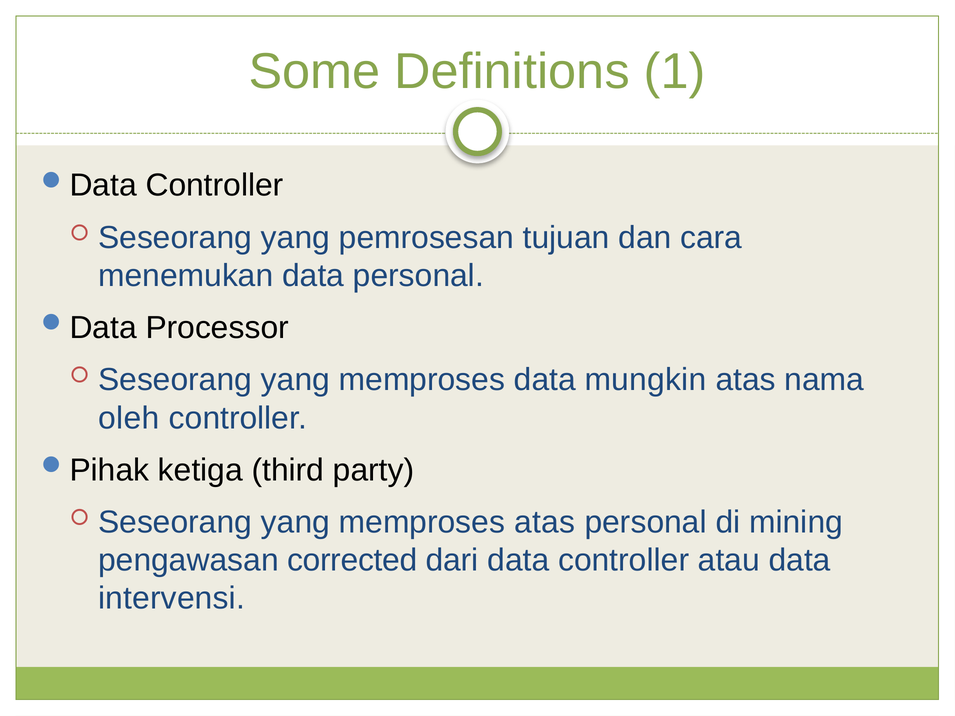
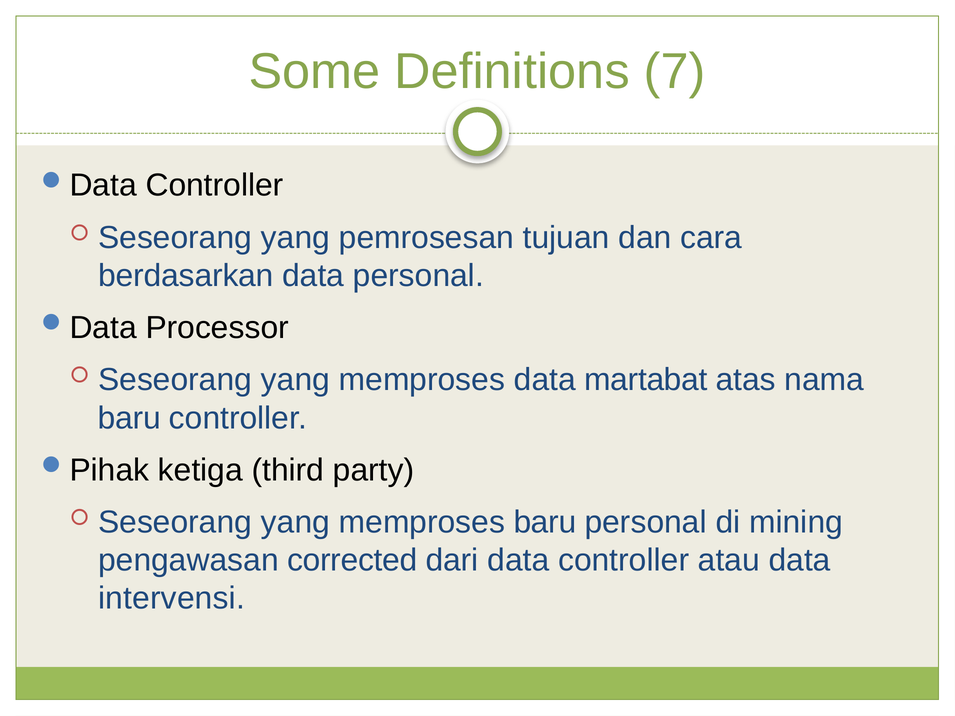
1: 1 -> 7 (675, 72)
menemukan: menemukan -> berdasarkan (186, 276)
mungkin: mungkin -> martabat (646, 380)
oleh: oleh -> baru (129, 418)
memproses atas: atas -> baru (545, 522)
